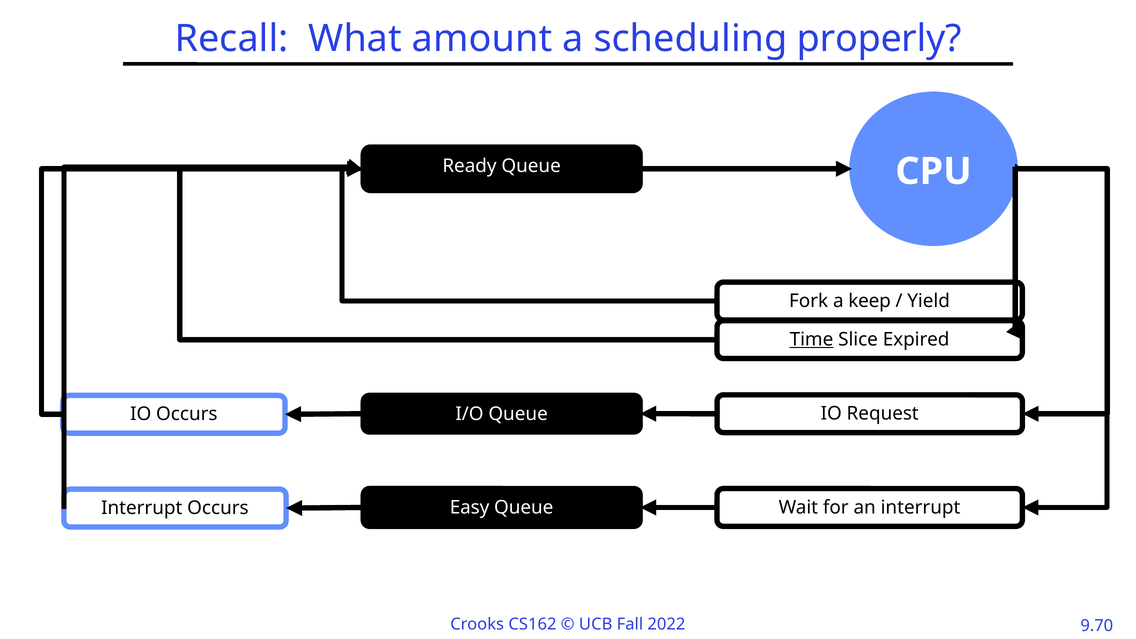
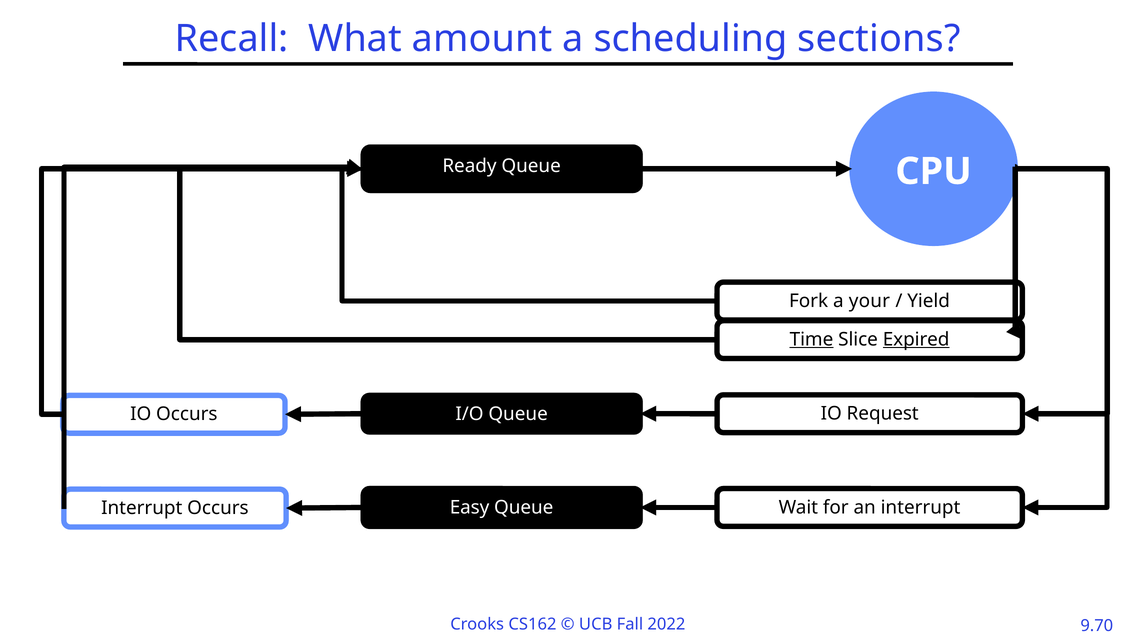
properly: properly -> sections (879, 39)
keep: keep -> your (869, 301)
Expired underline: none -> present (916, 339)
